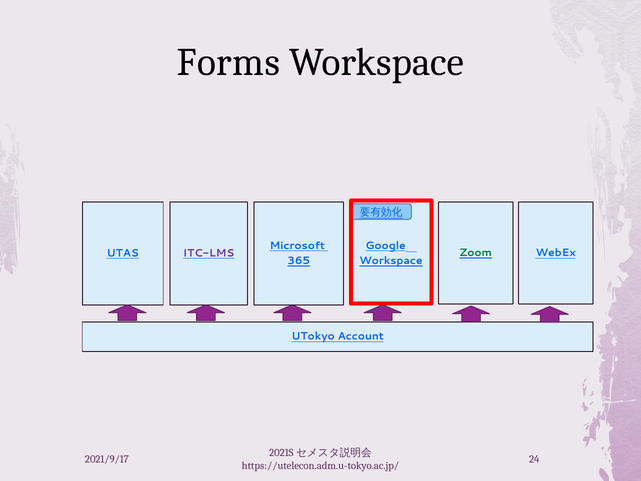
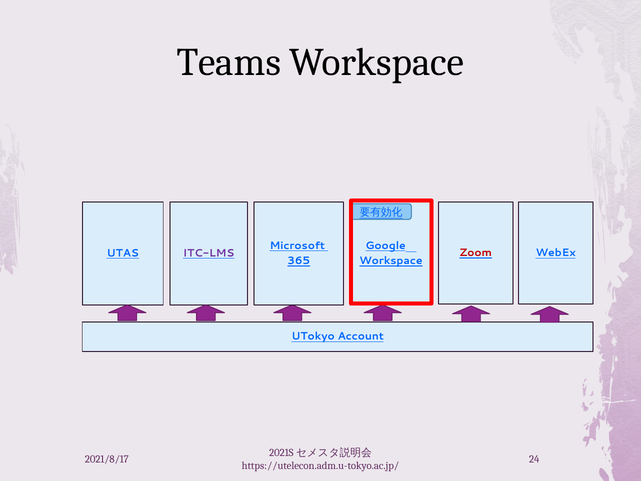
Forms: Forms -> Teams (229, 62)
Zoom colour: green -> red (476, 252)
2021/9/17: 2021/9/17 -> 2021/8/17 (107, 459)
